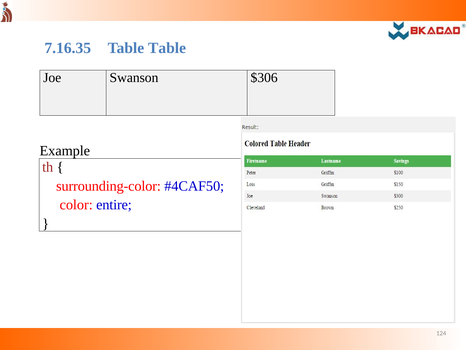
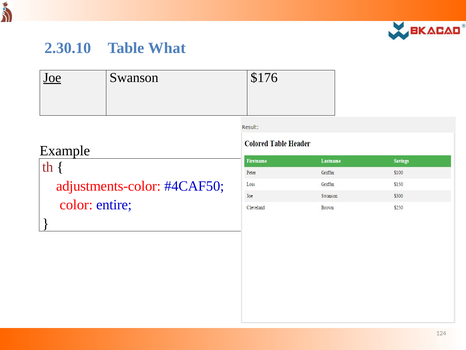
7.16.35: 7.16.35 -> 2.30.10 (68, 48)
Table Table: Table -> What (167, 48)
Joe underline: none -> present (52, 78)
$306: $306 -> $176 (264, 78)
surrounding-color: surrounding-color -> adjustments-color (108, 186)
